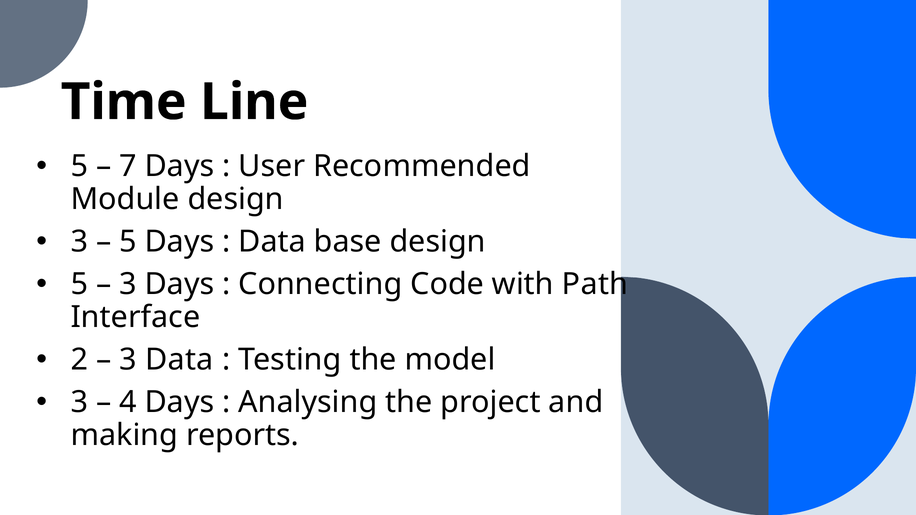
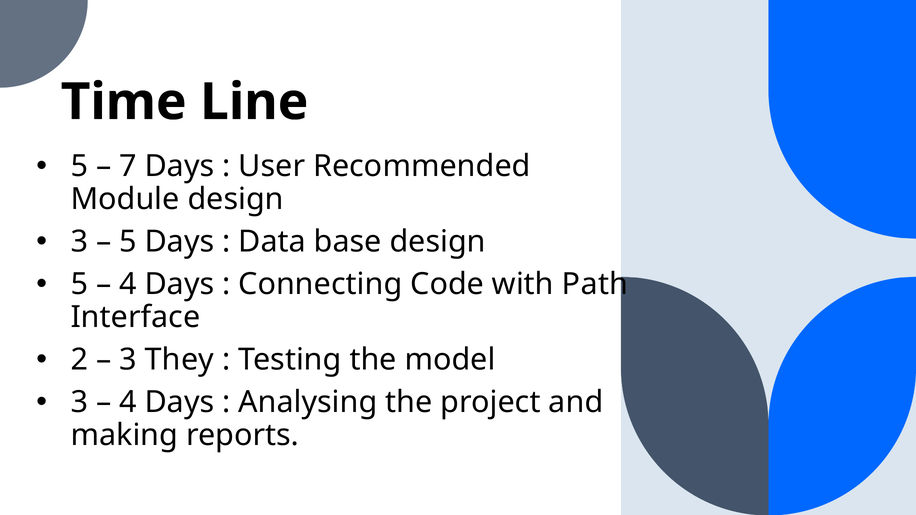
3: 3 -> 4 (128, 284)
3 Data: Data -> They (179, 360)
